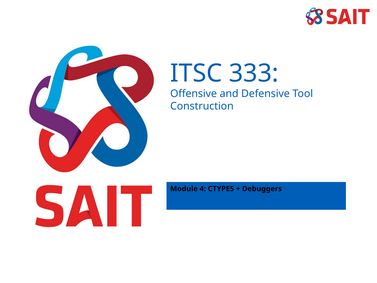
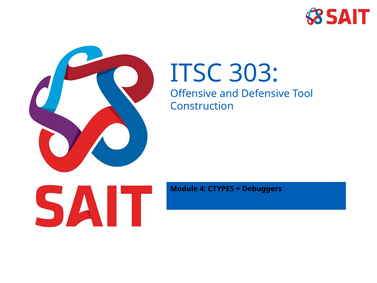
333: 333 -> 303 (254, 73)
